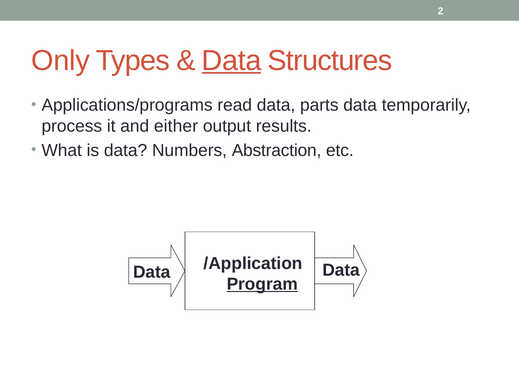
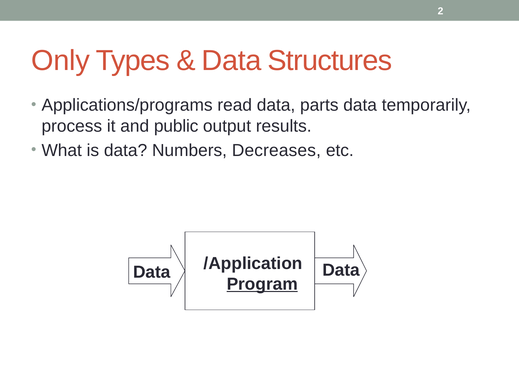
Data underline: present -> none (232, 60)
either: either -> public (176, 126)
Abstraction: Abstraction -> Decreases (276, 150)
